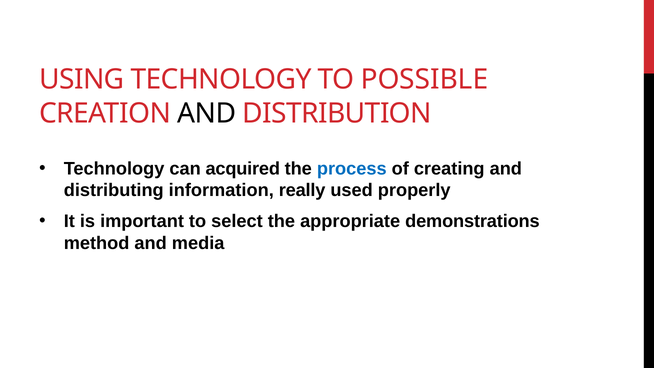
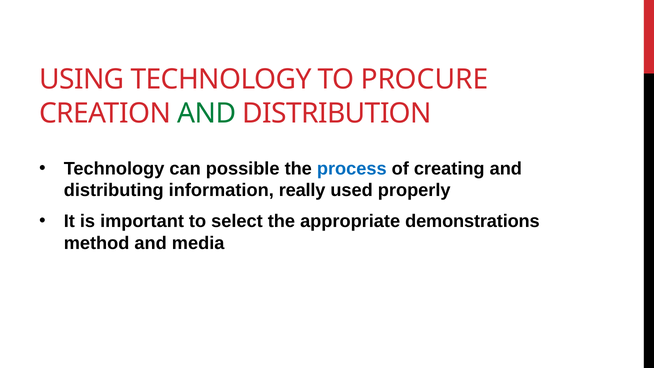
POSSIBLE: POSSIBLE -> PROCURE (424, 79)
AND colour: black -> green (207, 113)
acquired: acquired -> possible (243, 168)
